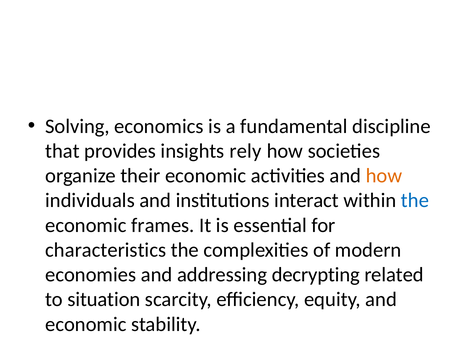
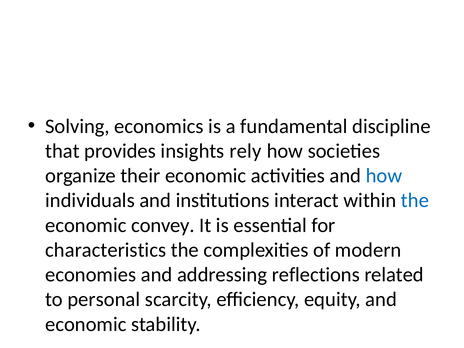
how colour: orange -> blue (384, 176)
frames: frames -> convey (163, 225)
decrypting: decrypting -> reflections (316, 275)
situation: situation -> personal (104, 299)
